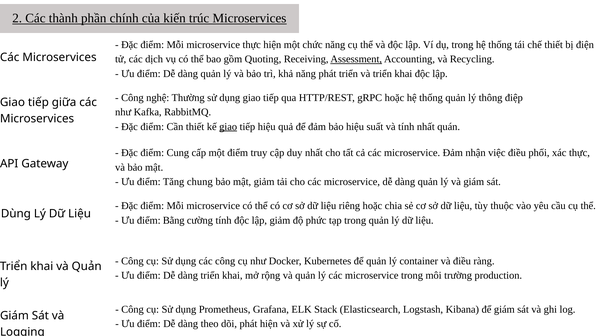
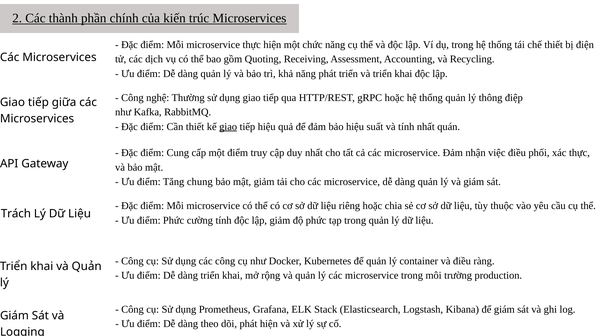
Assessment underline: present -> none (356, 59)
Dùng: Dùng -> Trách (16, 214)
điểm Bằng: Bằng -> Phức (174, 221)
